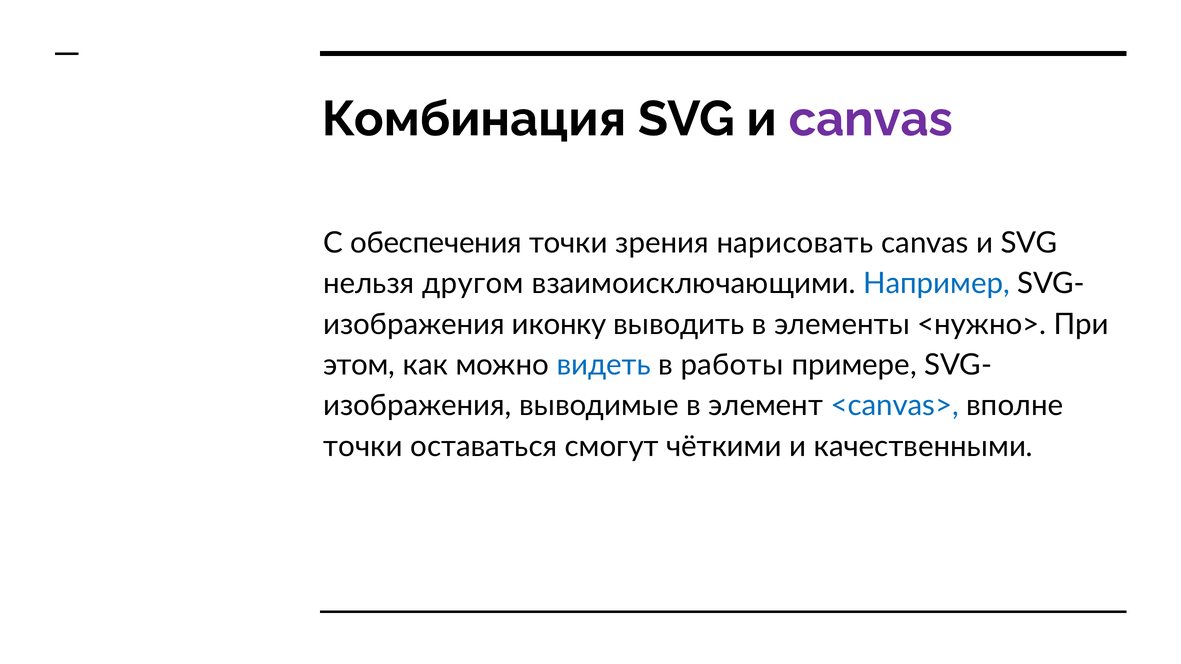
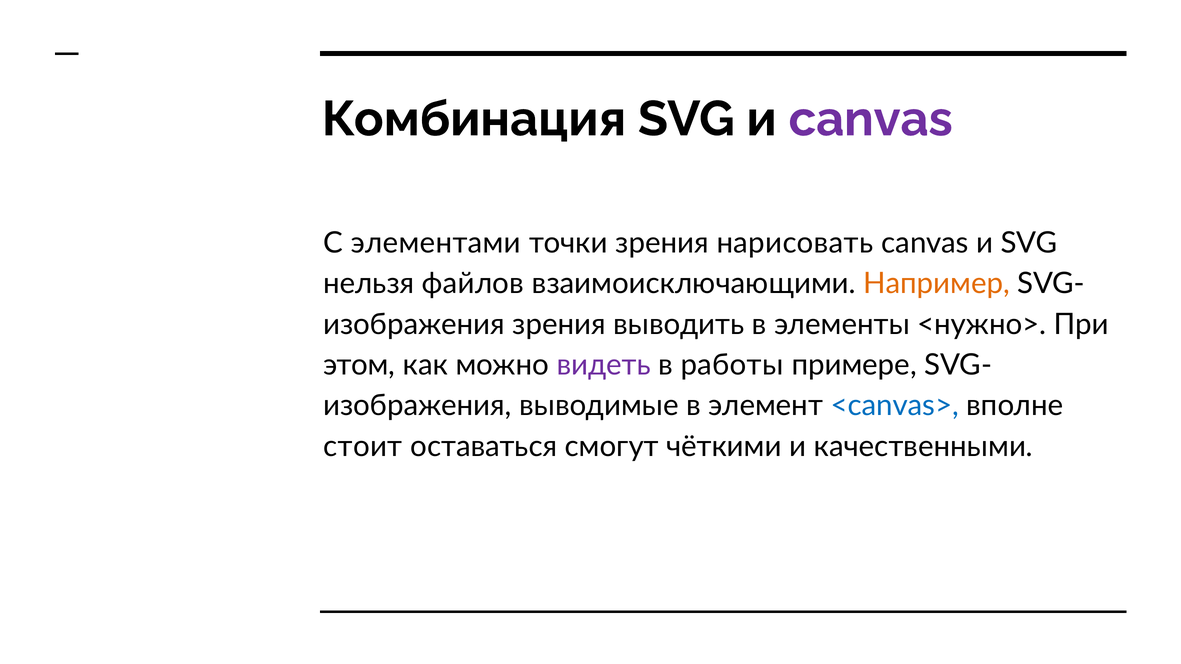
обеспечения: обеспечения -> элементами (436, 243)
другом: другом -> файлов (473, 284)
Например colour: blue -> orange (937, 284)
иконку: иконку -> зрения (559, 324)
видеть colour: blue -> purple (604, 365)
точки: точки -> стоит (363, 447)
